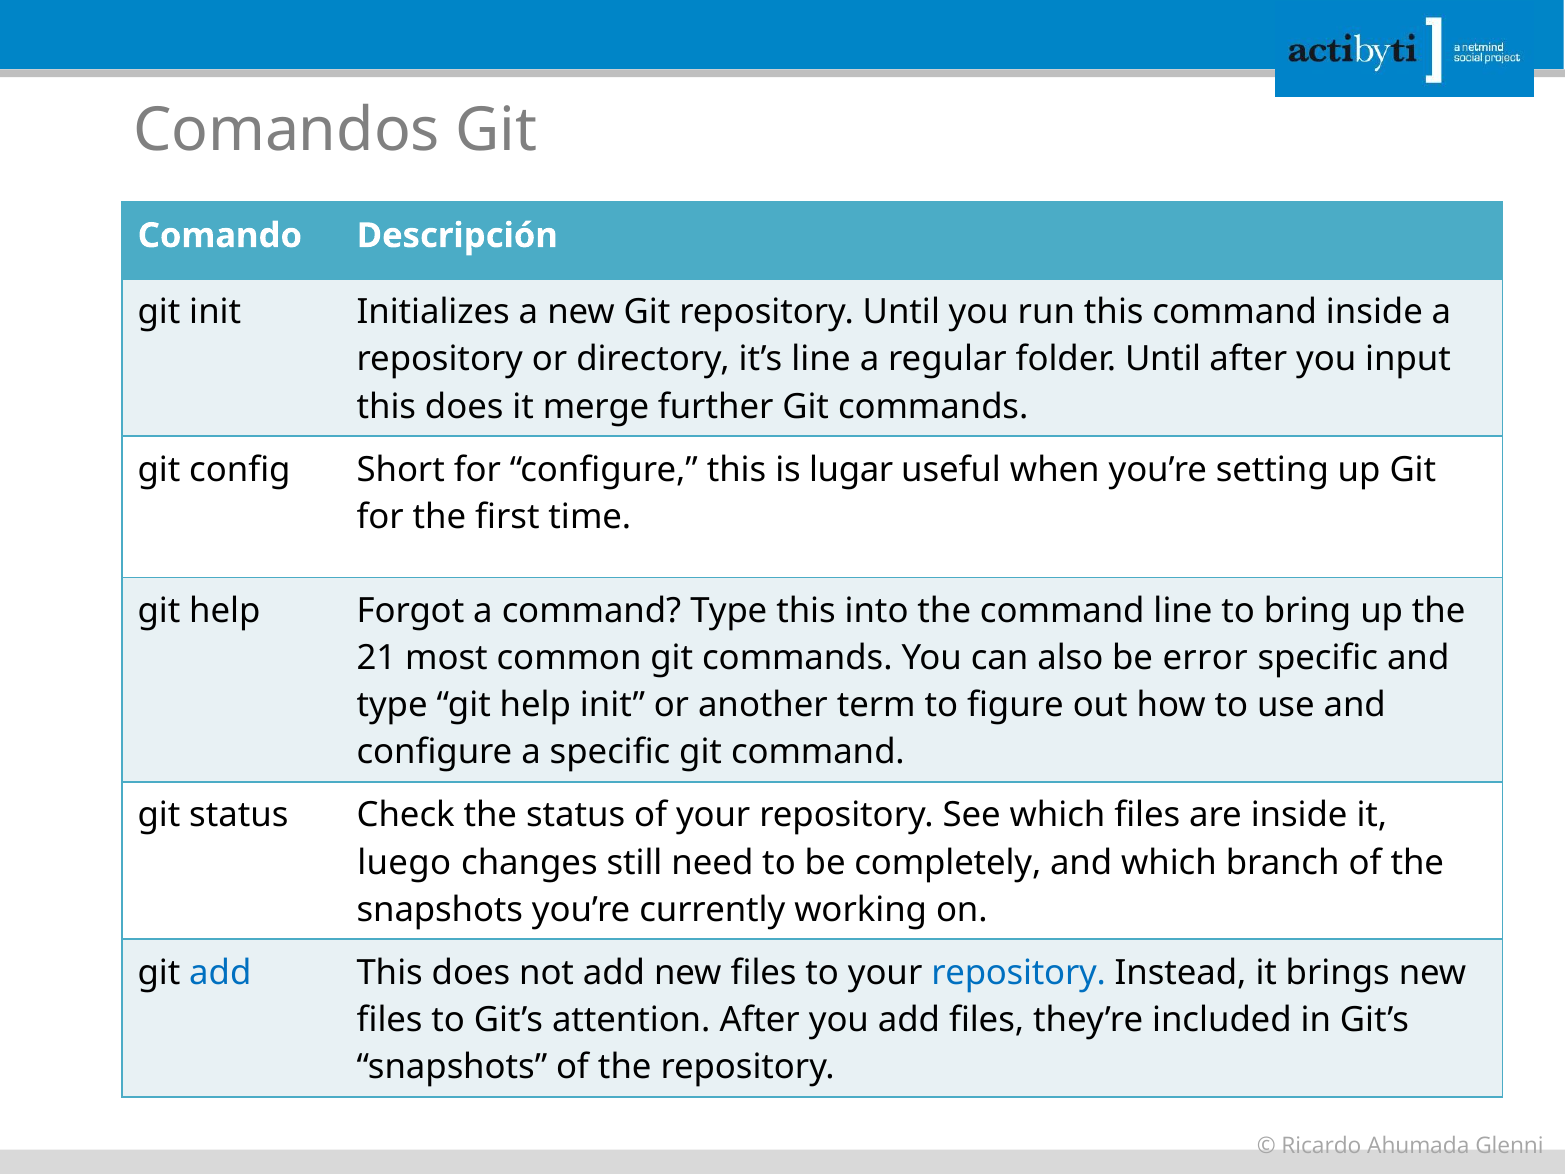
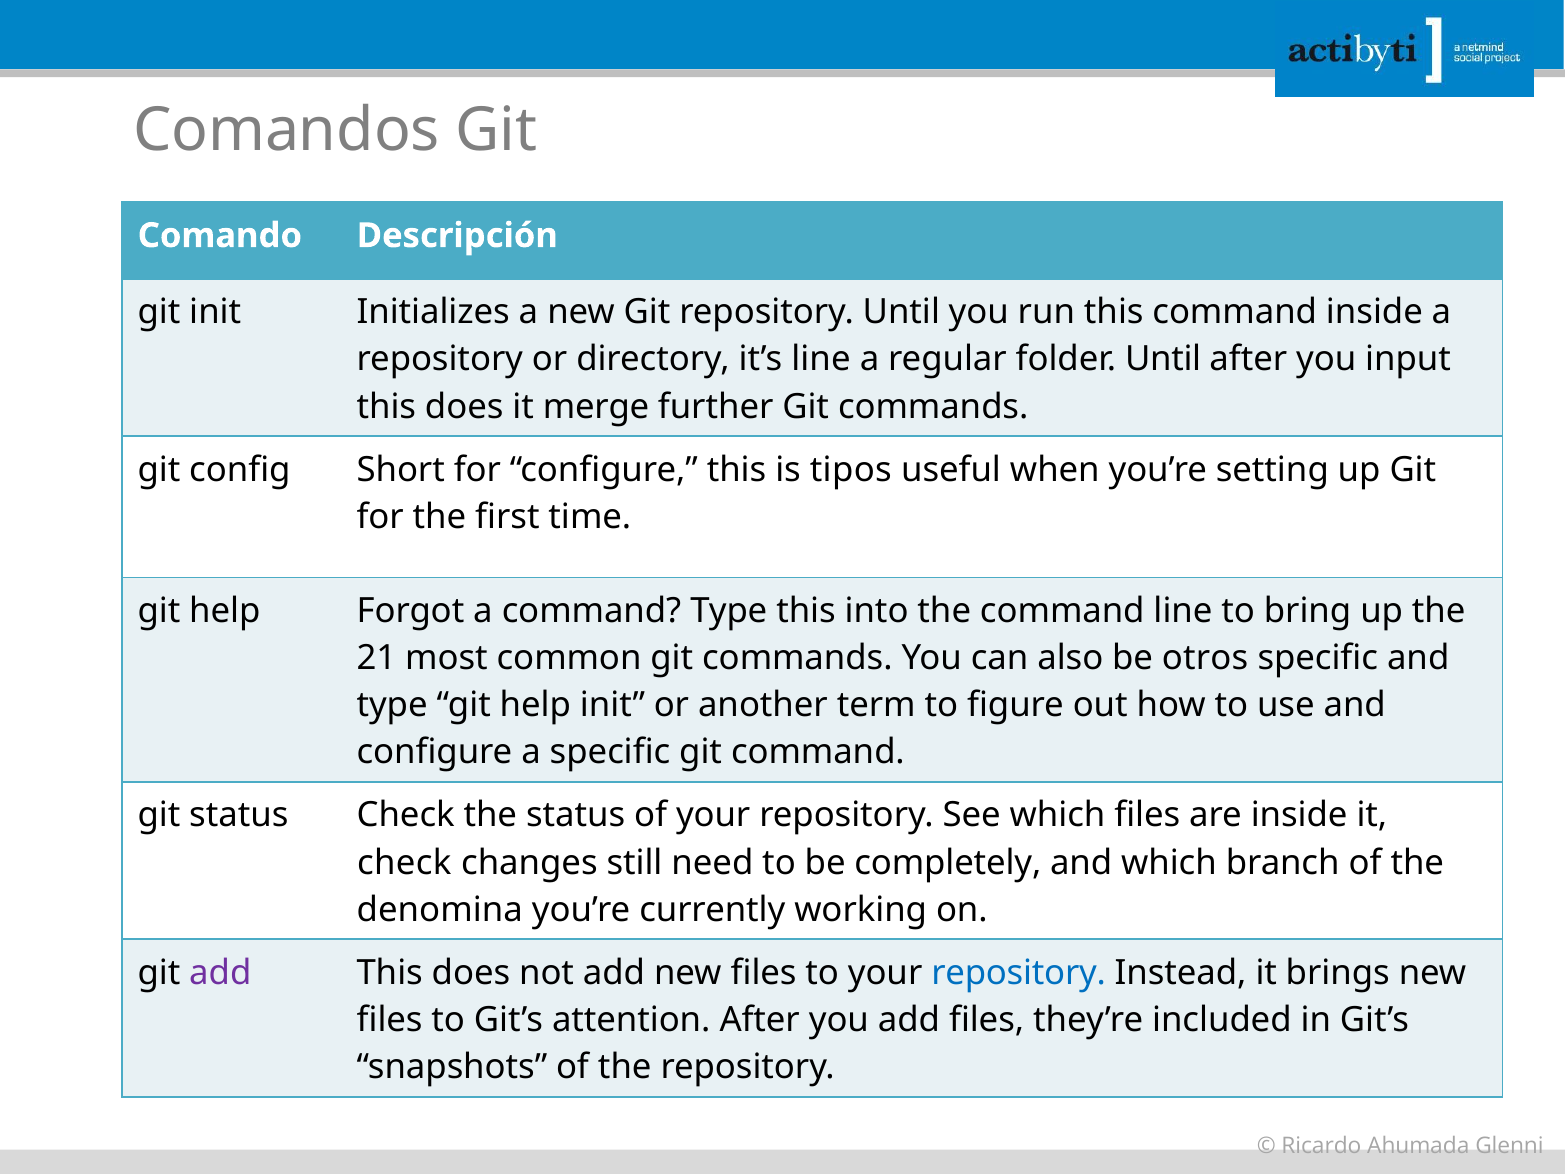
lugar: lugar -> tipos (851, 470)
error: error -> otros (1205, 658)
luego: luego -> check (404, 863)
snapshots: snapshots -> denomina (440, 910)
add colour: blue -> purple (220, 973)
